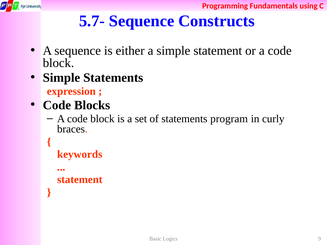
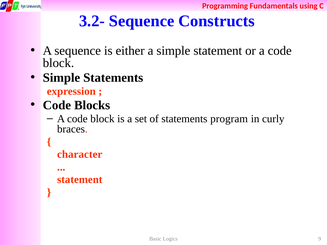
5.7-: 5.7- -> 3.2- (92, 21)
keywords: keywords -> character (80, 155)
